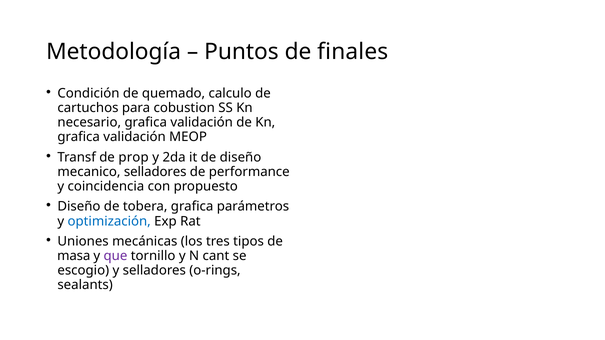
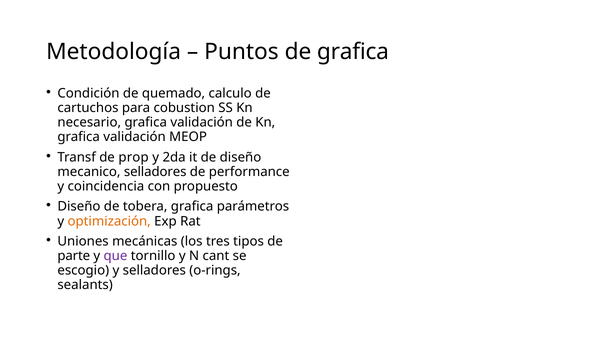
de finales: finales -> grafica (353, 52)
optimización colour: blue -> orange (109, 221)
masa: masa -> parte (74, 256)
